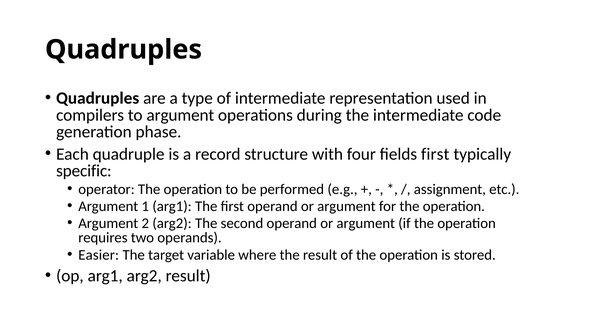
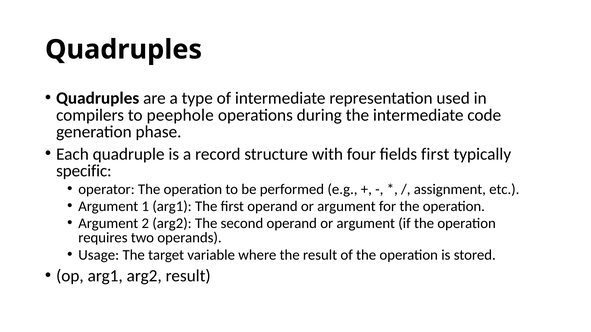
to argument: argument -> peephole (180, 115)
Easier: Easier -> Usage (99, 255)
